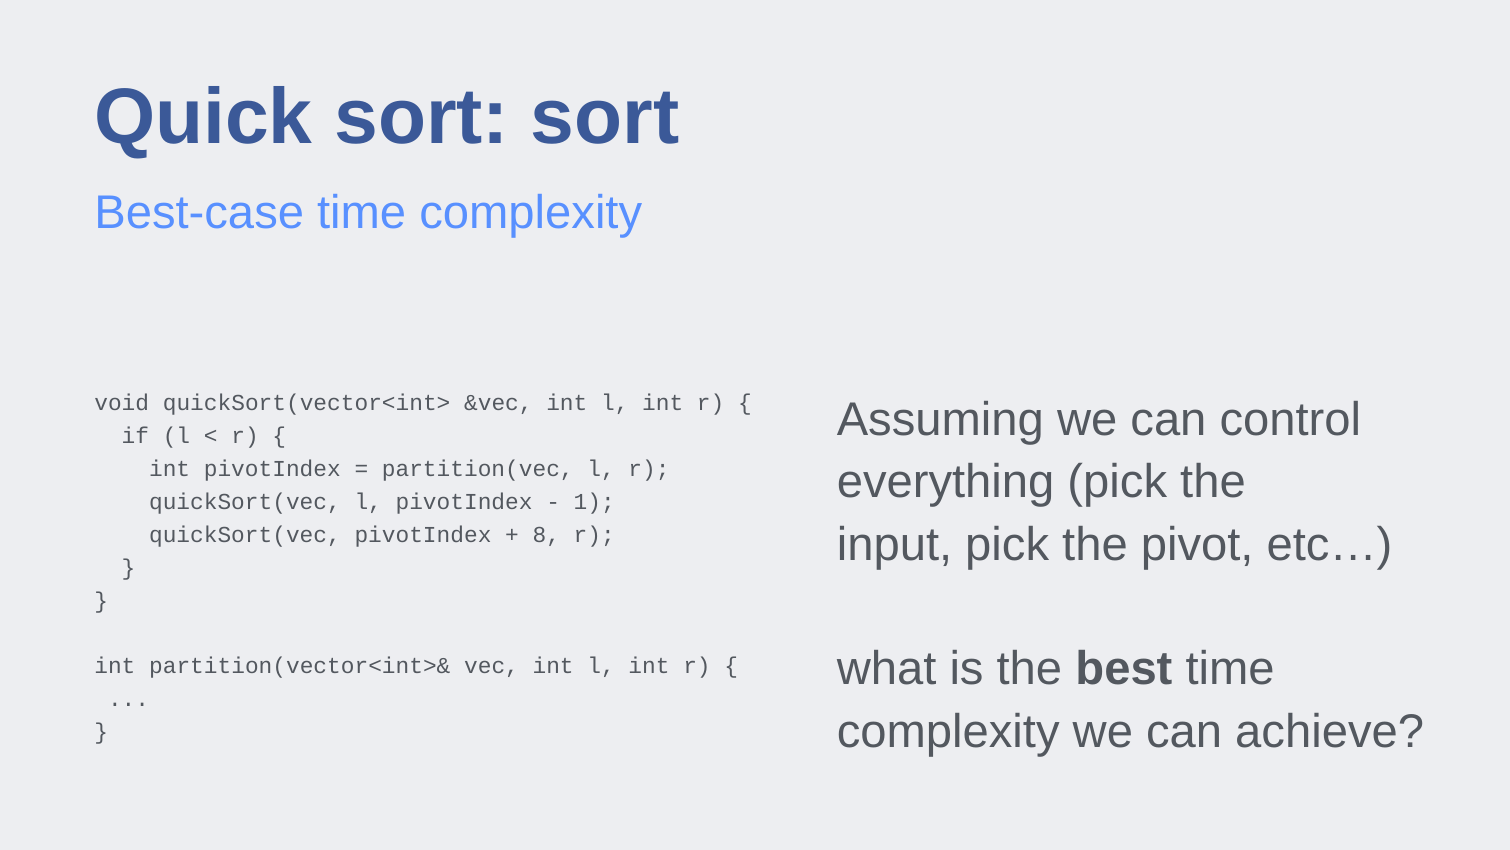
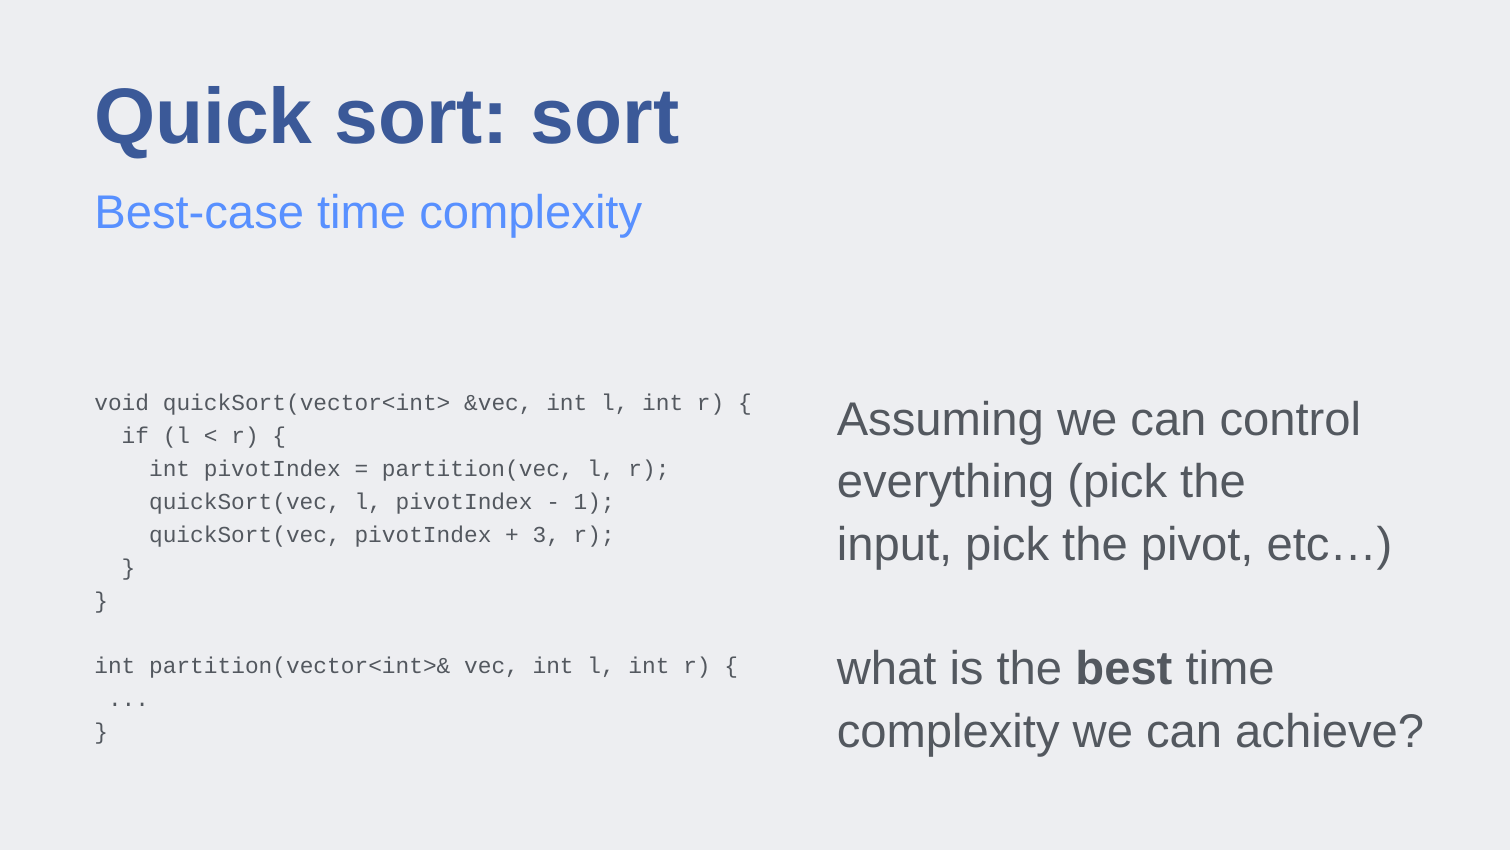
8: 8 -> 3 (546, 534)
